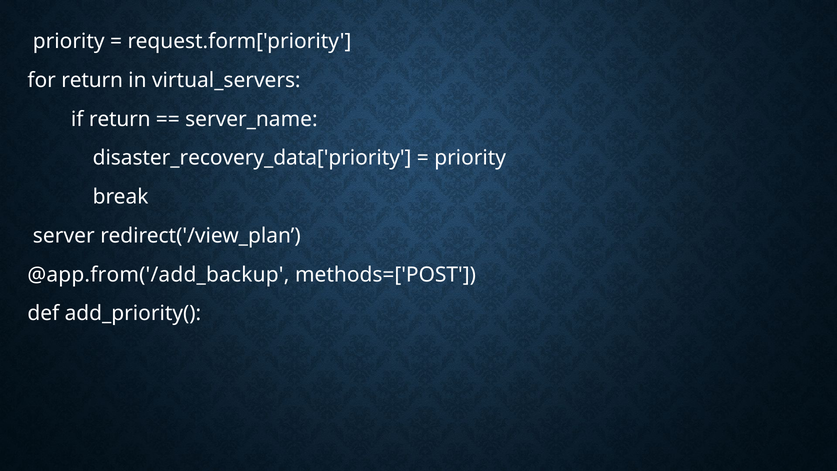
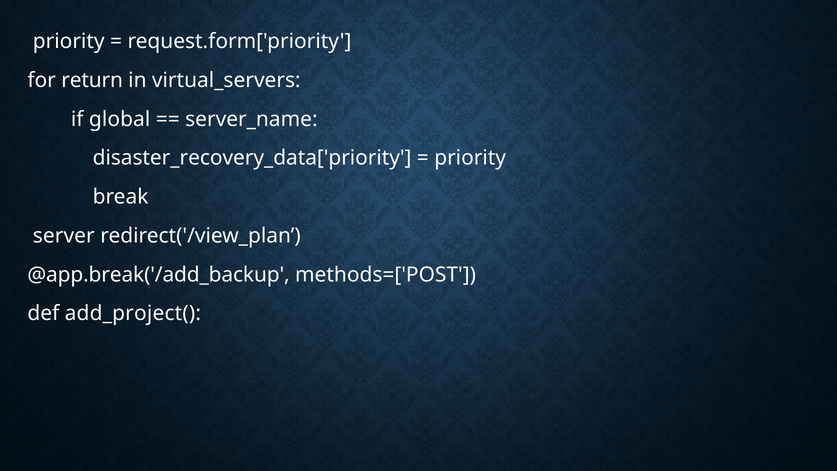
if return: return -> global (120, 119)
@app.from('/add_backup: @app.from('/add_backup -> @app.break('/add_backup (159, 275)
add_priority(: add_priority( -> add_project( (133, 313)
